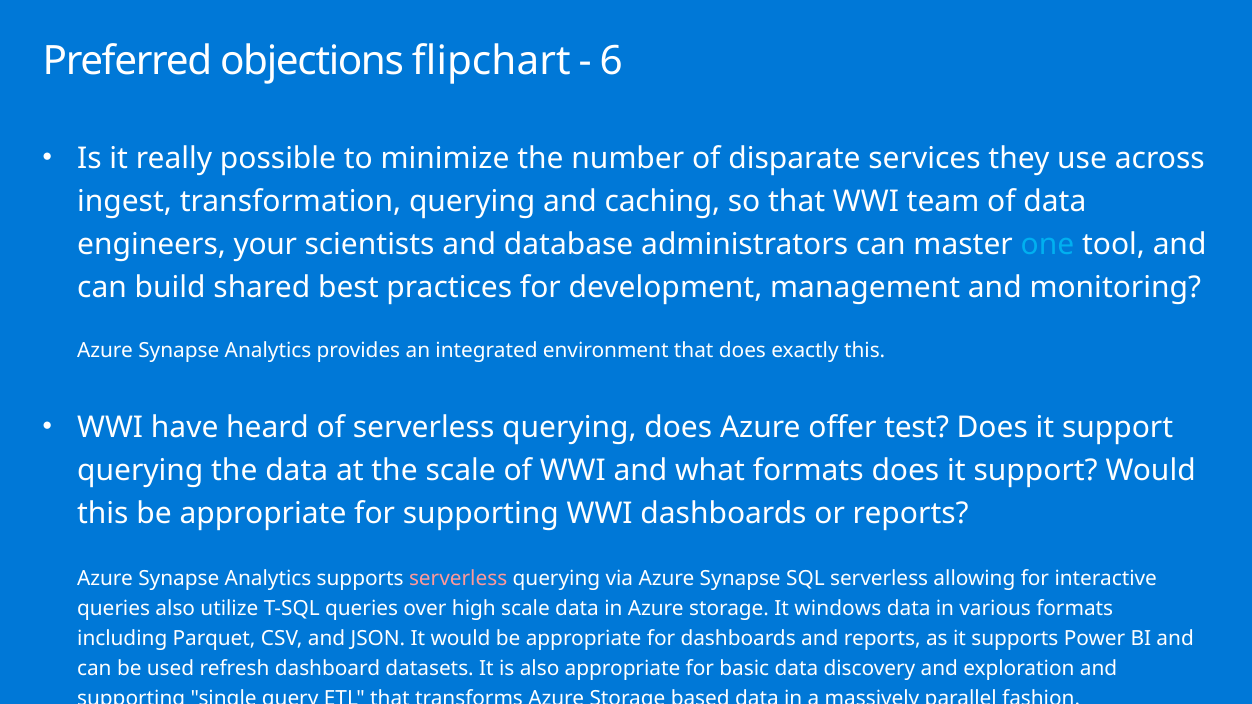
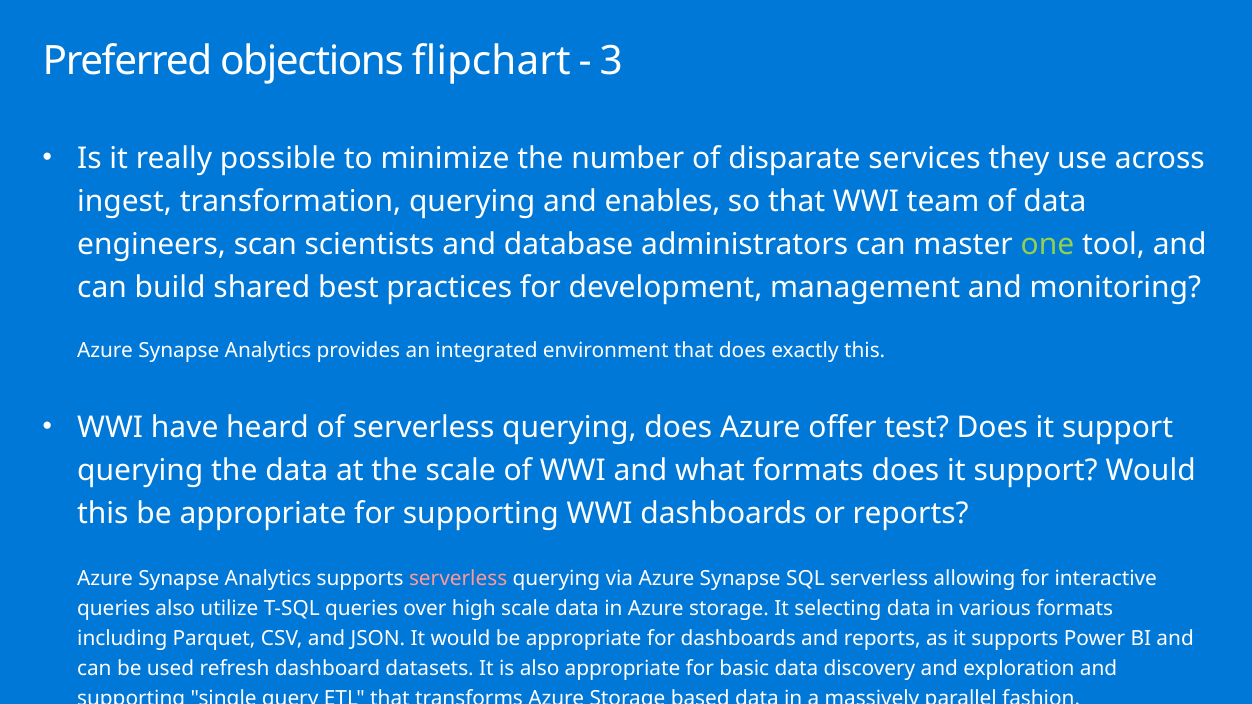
6: 6 -> 3 (611, 61)
caching: caching -> enables (662, 202)
your: your -> scan (265, 245)
one colour: light blue -> light green (1047, 245)
windows: windows -> selecting (838, 609)
